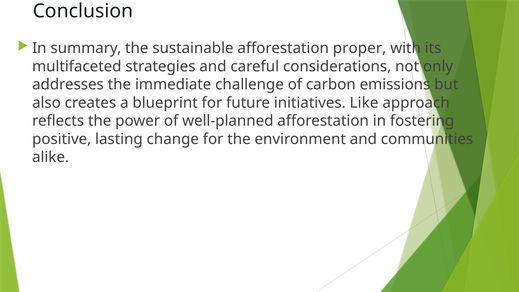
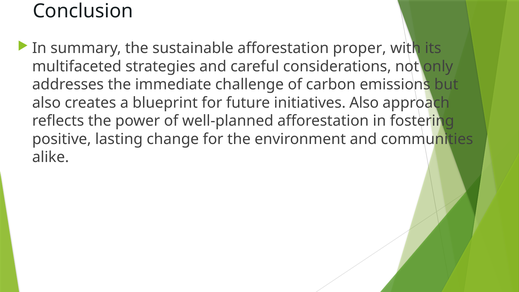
initiatives Like: Like -> Also (364, 103)
